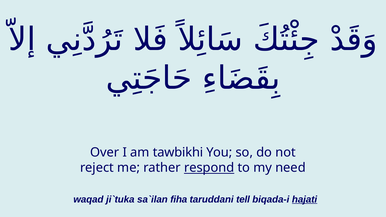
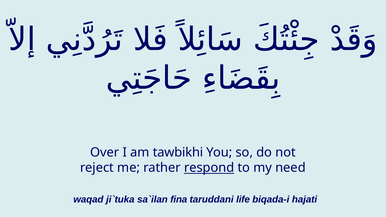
fiha: fiha -> fina (179, 200)
tell: tell -> life (243, 200)
hajati underline: present -> none (305, 200)
